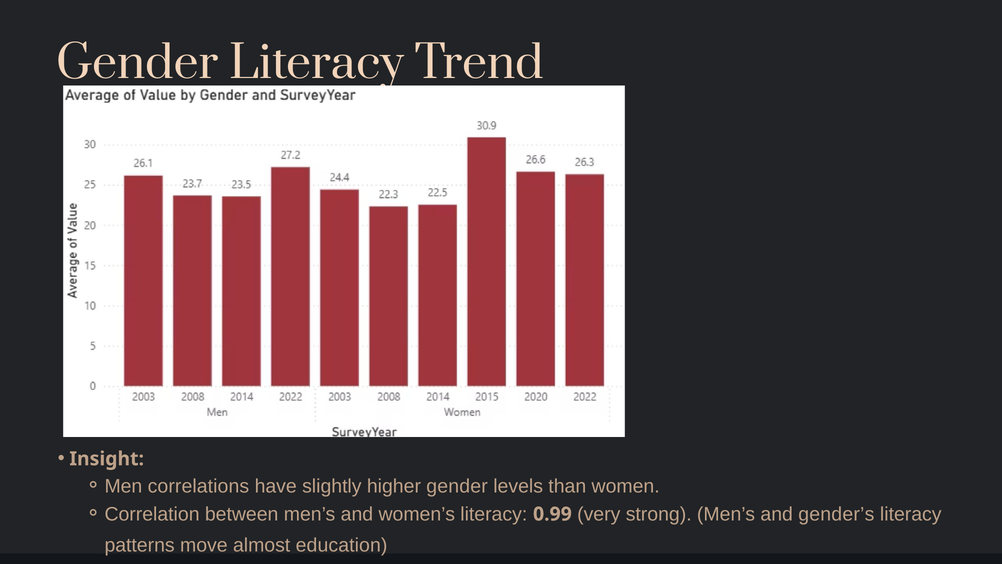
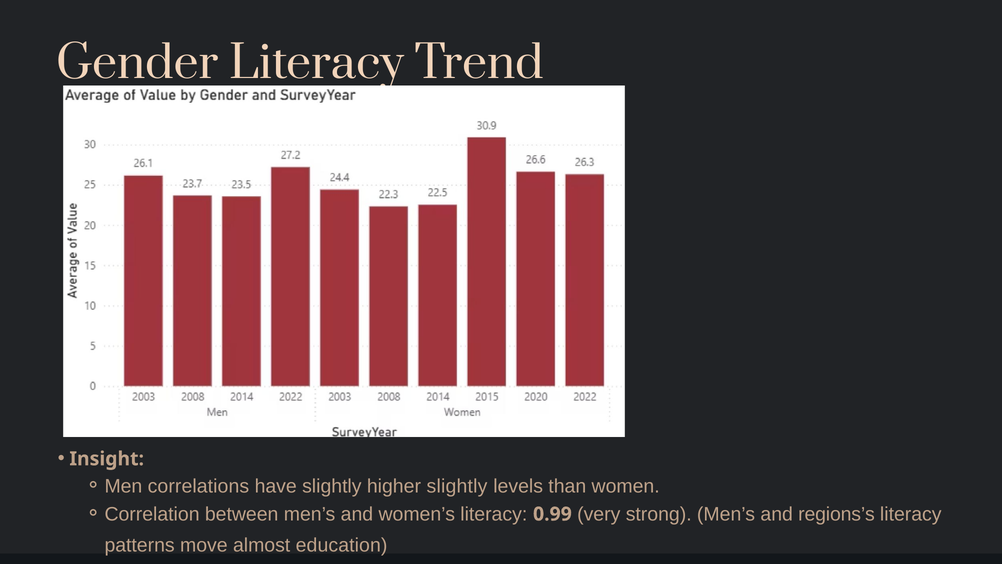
higher gender: gender -> slightly (457, 486)
gender’s: gender’s -> regions’s (837, 514)
